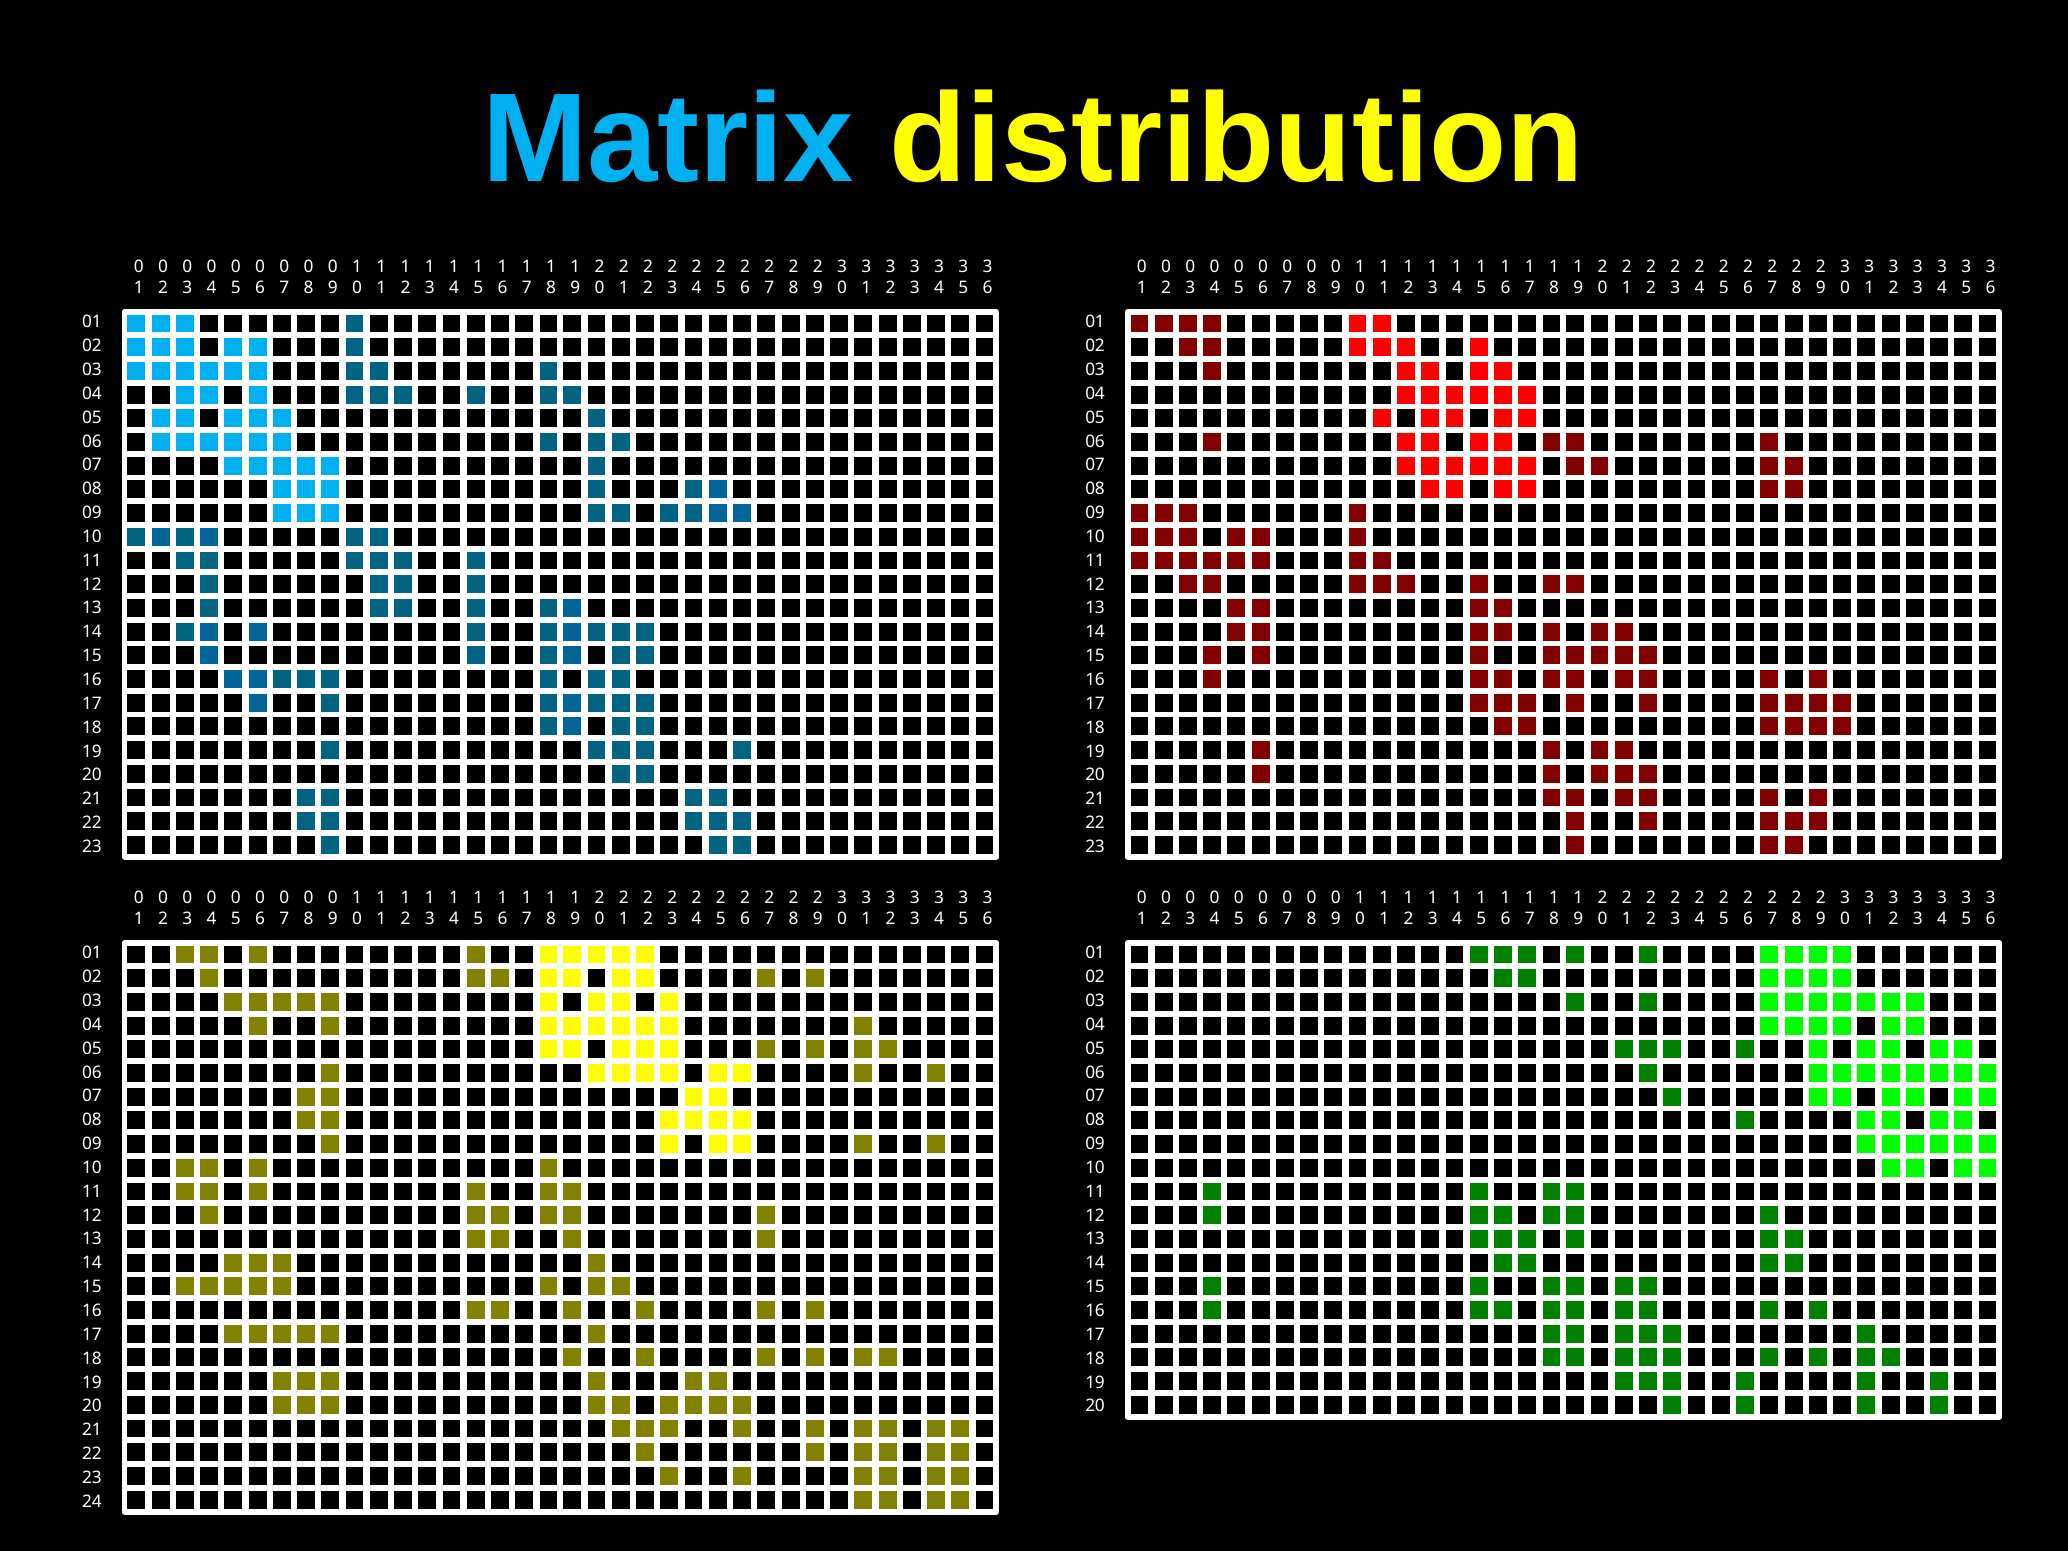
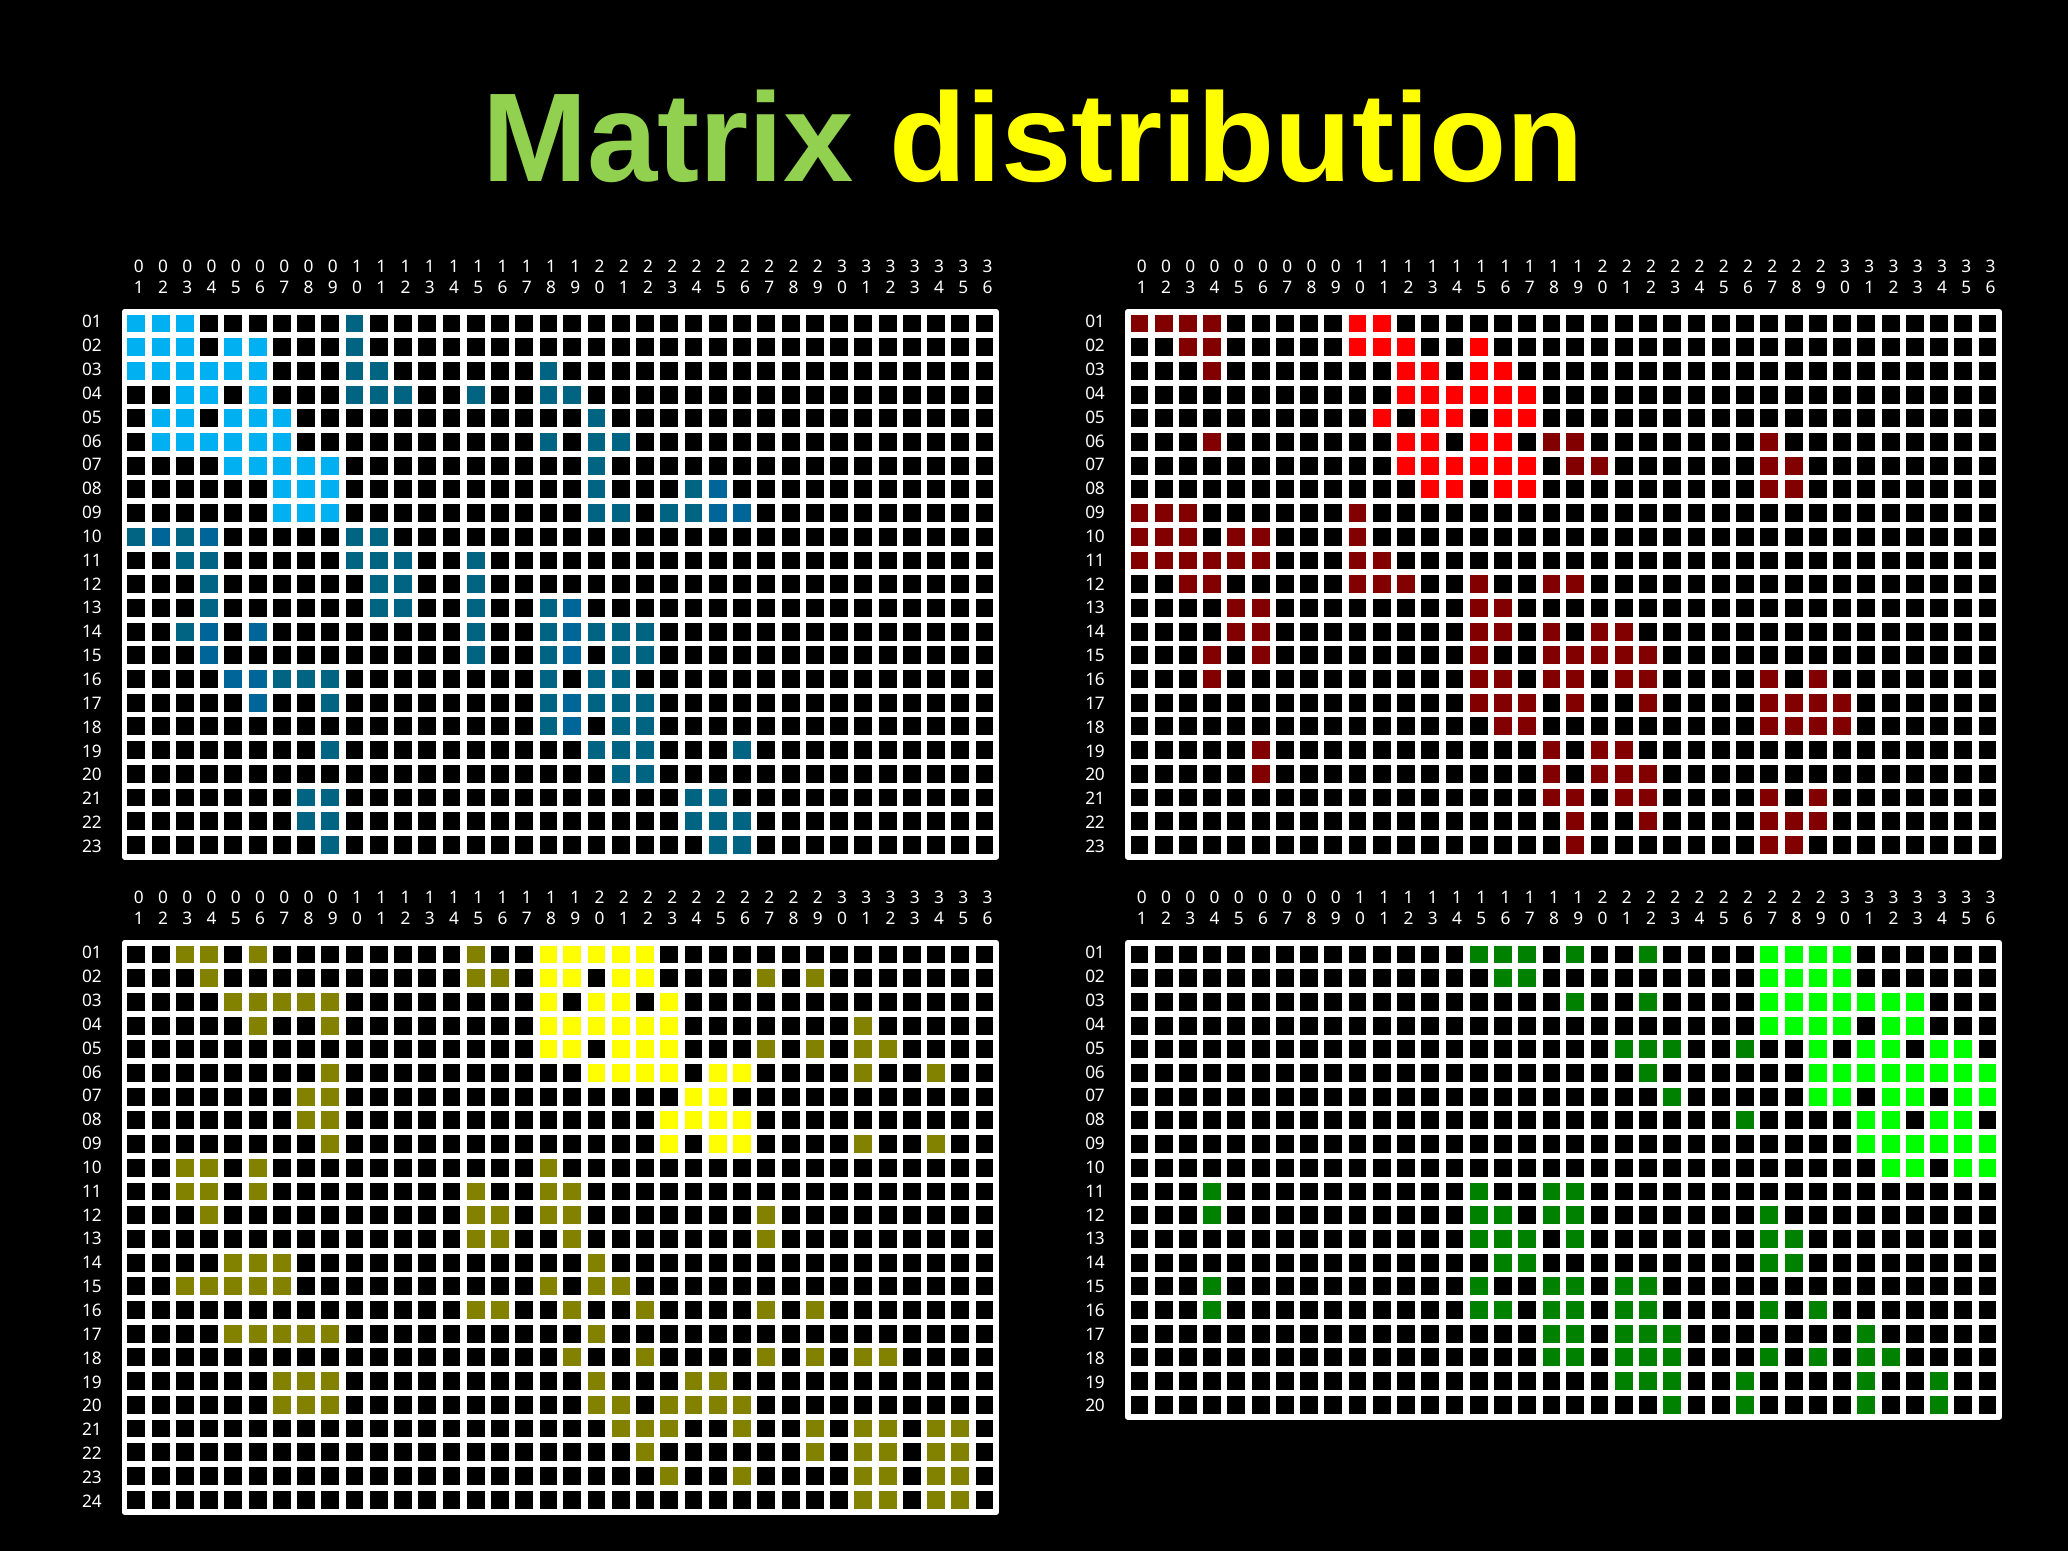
Matrix colour: light blue -> light green (668, 139)
